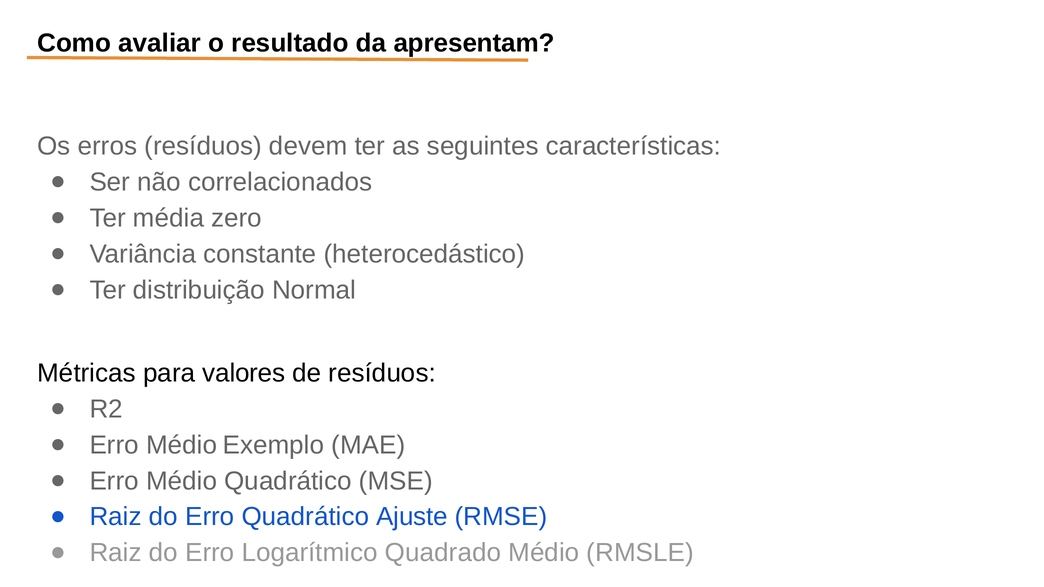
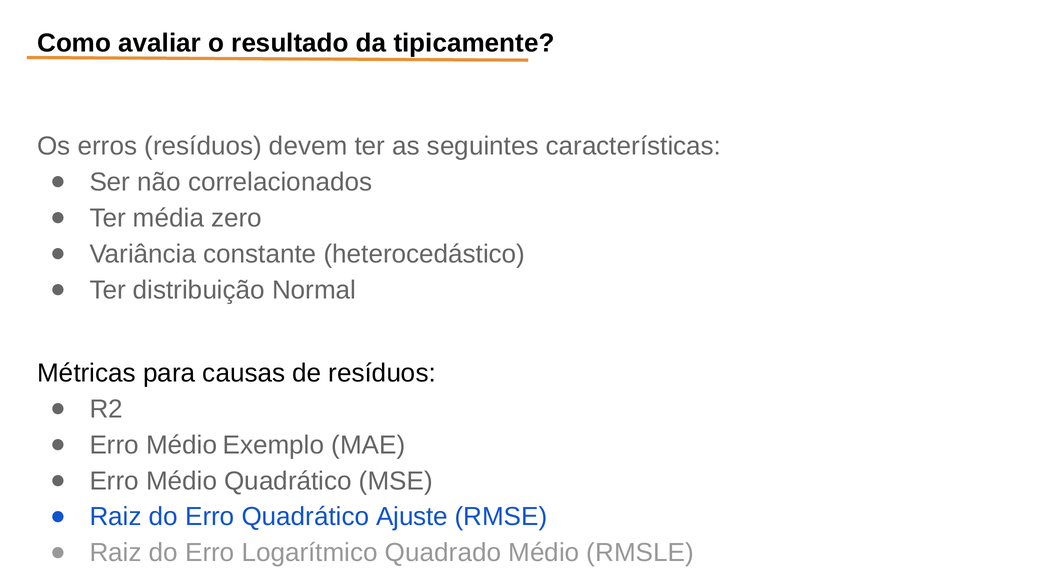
apresentam: apresentam -> tipicamente (474, 43)
valores: valores -> causas (244, 373)
